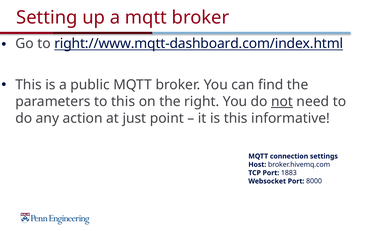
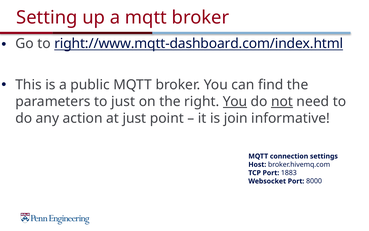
to this: this -> just (123, 101)
You underline: none -> present (235, 101)
is this: this -> join (236, 118)
